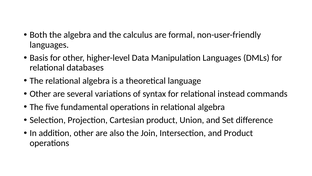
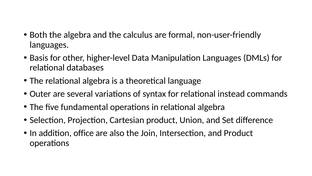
Other: Other -> Outer (40, 94)
addition other: other -> office (84, 133)
